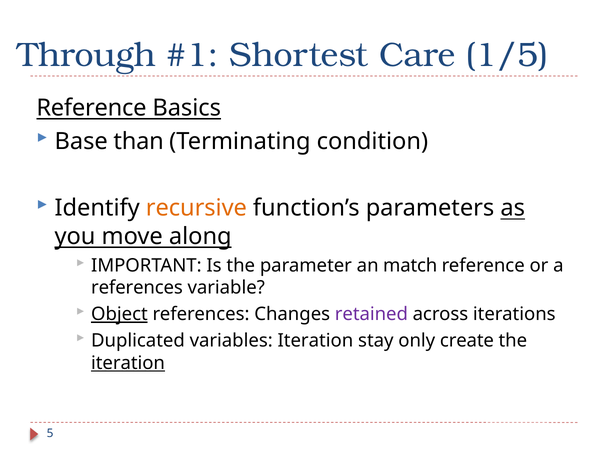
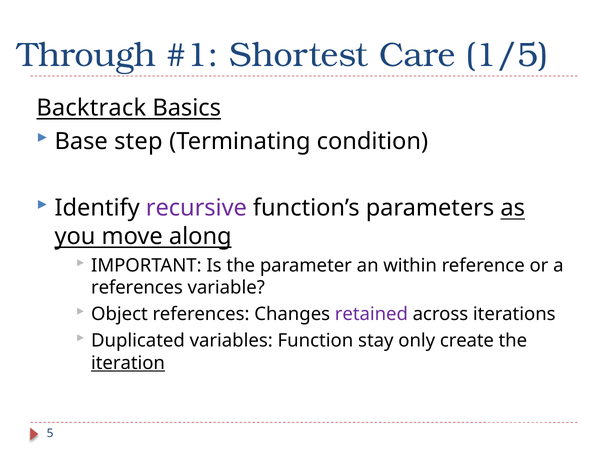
Reference: Reference -> Backtrack (91, 108)
than: than -> step (138, 141)
recursive colour: orange -> purple (196, 208)
match: match -> within (410, 266)
Object underline: present -> none (119, 314)
variables Iteration: Iteration -> Function (315, 341)
